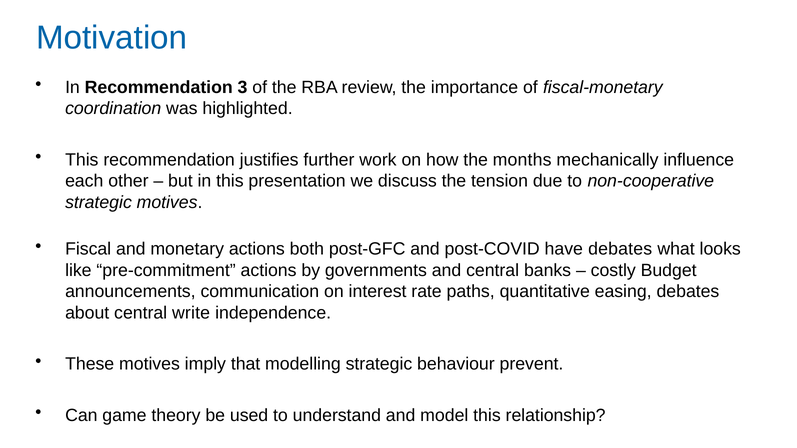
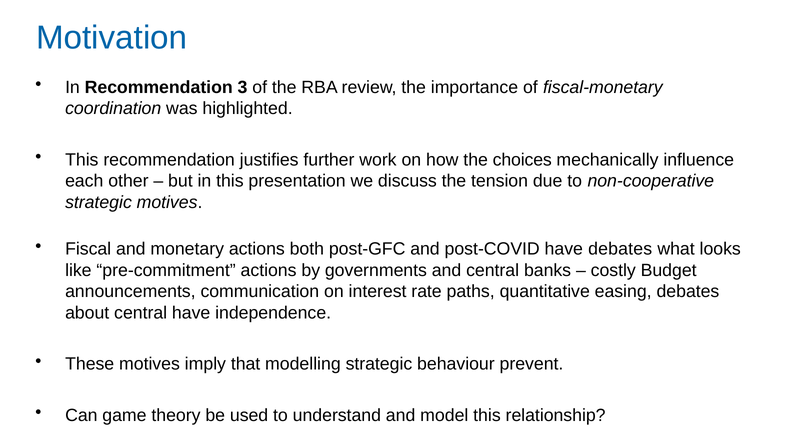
months: months -> choices (522, 160)
central write: write -> have (191, 313)
